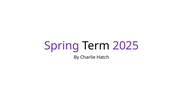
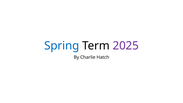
Spring colour: purple -> blue (62, 46)
